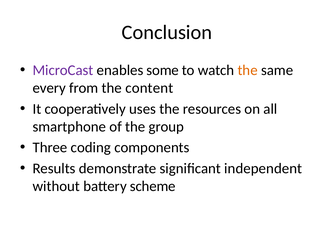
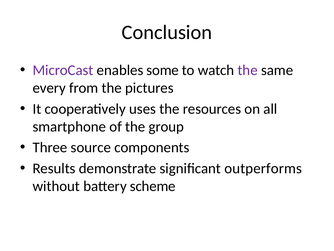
the colour: orange -> purple (248, 70)
content: content -> pictures (149, 88)
coding: coding -> source (91, 147)
independent: independent -> outperforms (263, 168)
